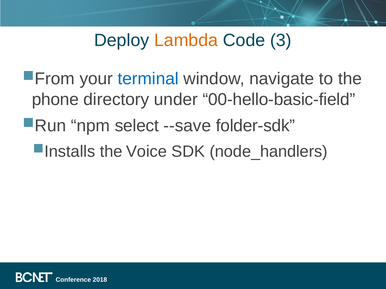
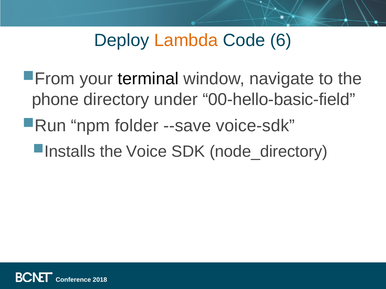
3: 3 -> 6 (281, 40)
terminal colour: blue -> black (148, 79)
select: select -> folder (137, 126)
folder-sdk: folder-sdk -> voice-sdk (255, 126)
node_handlers: node_handlers -> node_directory (269, 152)
